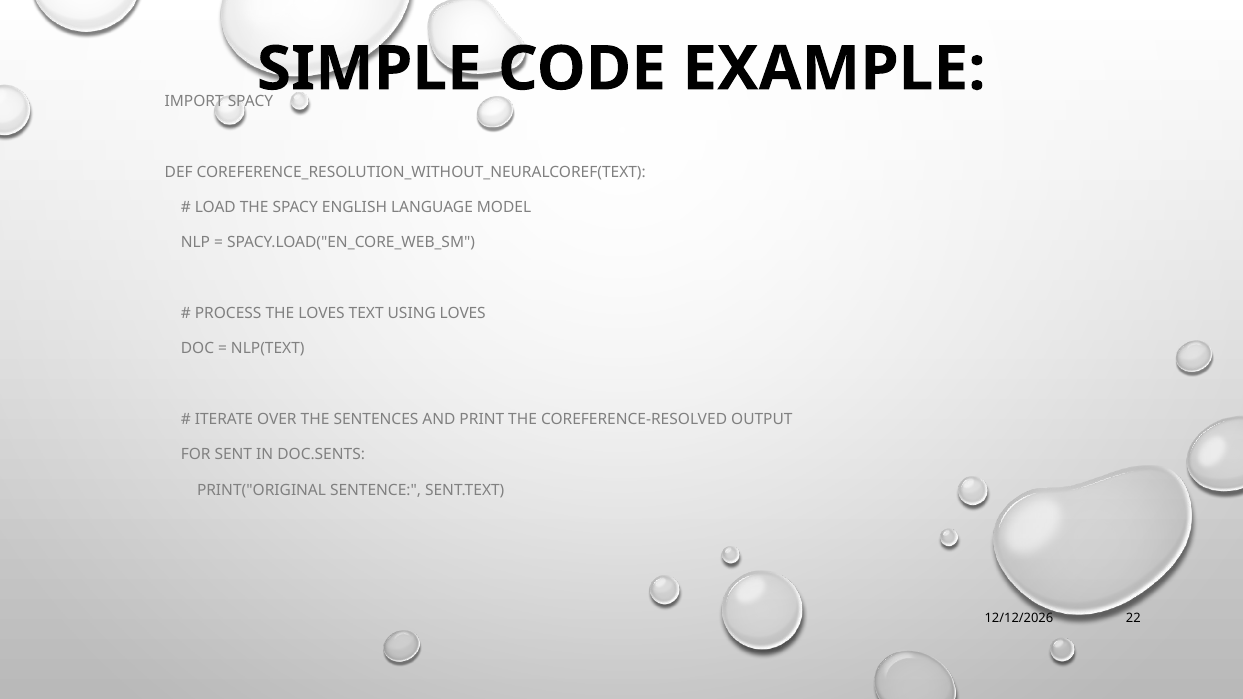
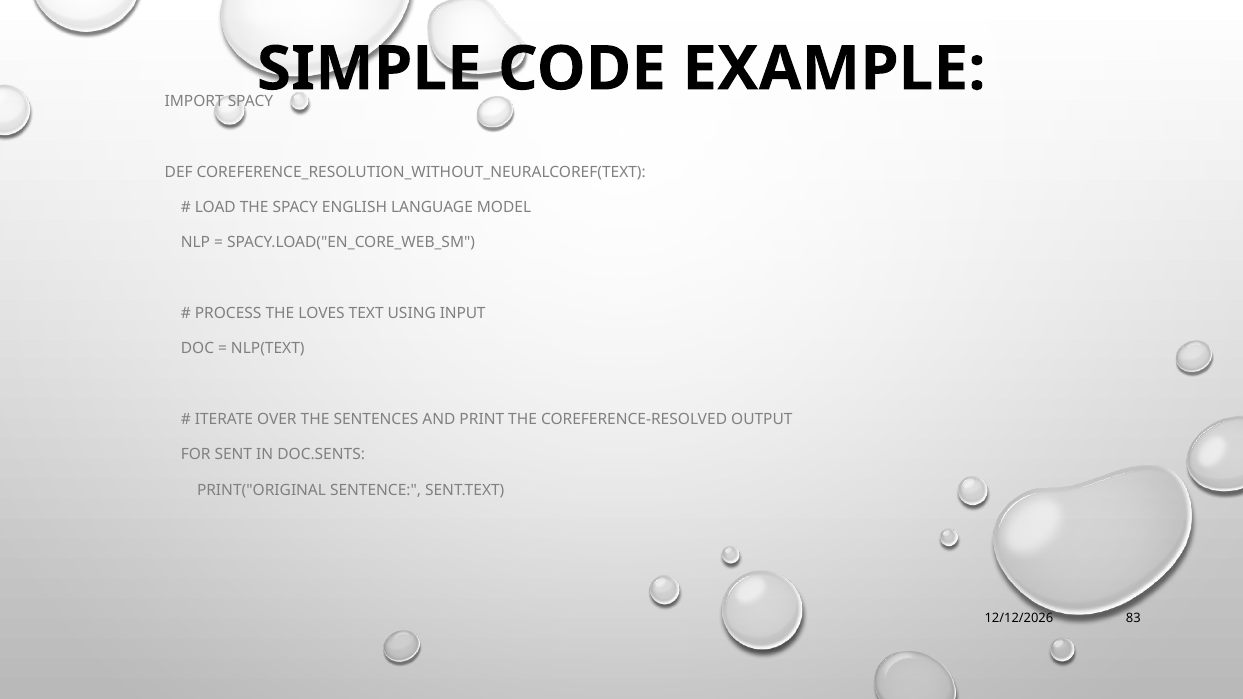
USING LOVES: LOVES -> INPUT (463, 314)
22: 22 -> 83 (1133, 618)
